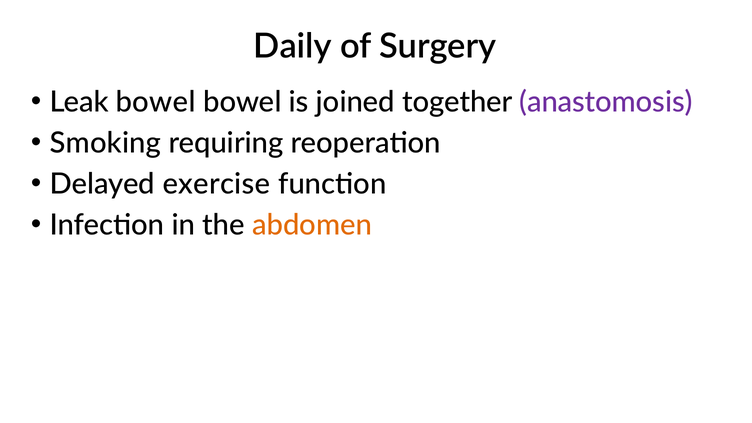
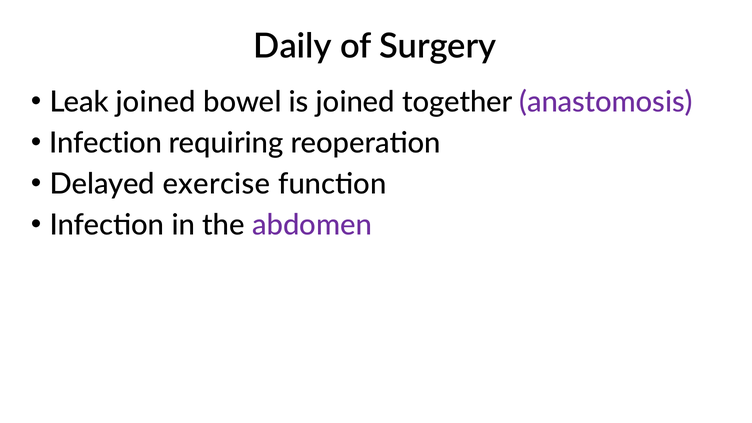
Leak bowel: bowel -> joined (156, 102)
Smoking: Smoking -> Infection (106, 143)
abdomen colour: orange -> purple (312, 225)
